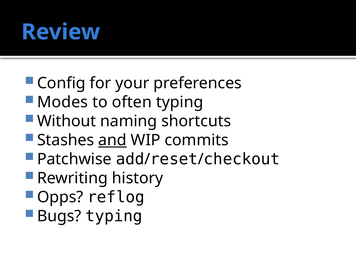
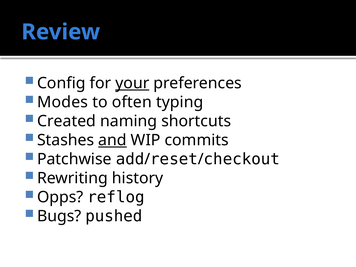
your underline: none -> present (132, 83)
Without: Without -> Created (66, 121)
Bugs typing: typing -> pushed (114, 216)
